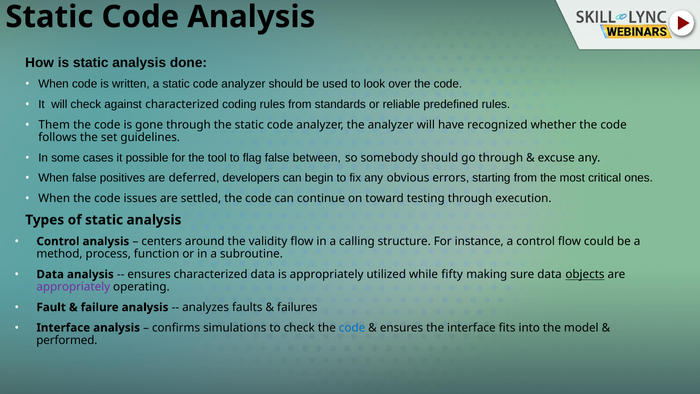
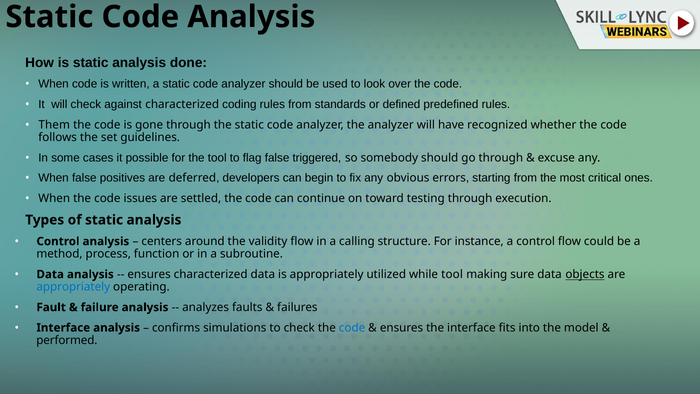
reliable: reliable -> defined (401, 104)
between: between -> triggered (317, 158)
while fifty: fifty -> tool (452, 274)
appropriately colour: purple -> blue (73, 287)
